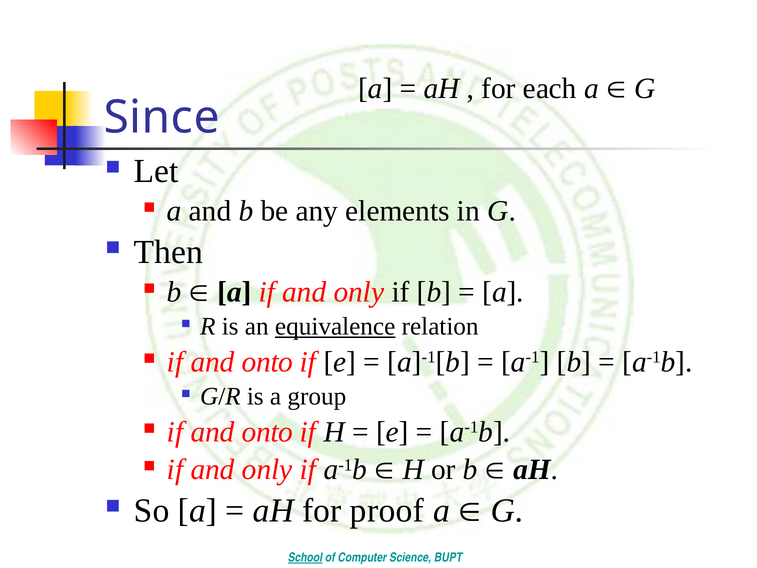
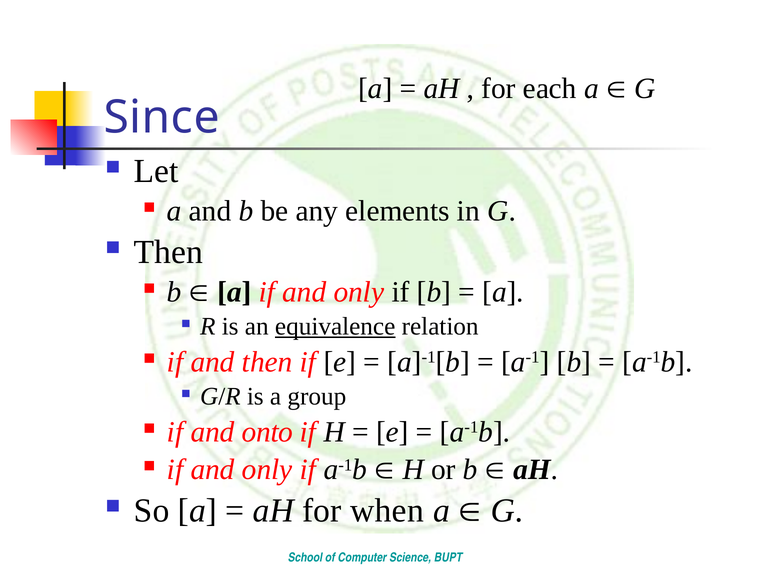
onto: onto -> then (267, 362)
proof: proof -> when (387, 510)
School underline: present -> none (305, 557)
